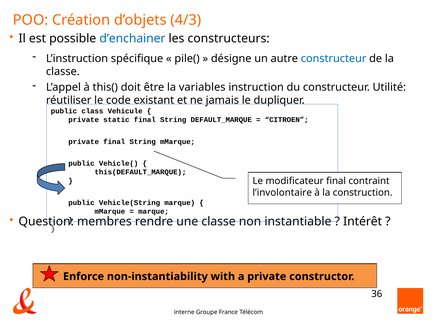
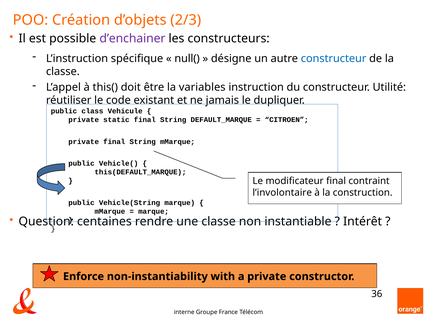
4/3: 4/3 -> 2/3 (186, 20)
d’enchainer colour: blue -> purple (132, 39)
pile(: pile( -> null( (187, 59)
membres: membres -> centaines (104, 222)
